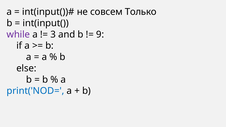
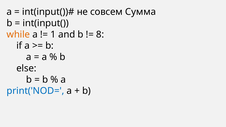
Только: Только -> Сумма (141, 12)
while colour: purple -> orange (18, 34)
3: 3 -> 1 (53, 34)
9: 9 -> 8 (100, 34)
